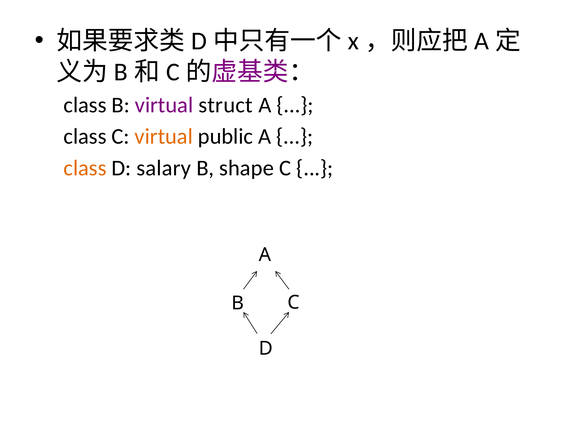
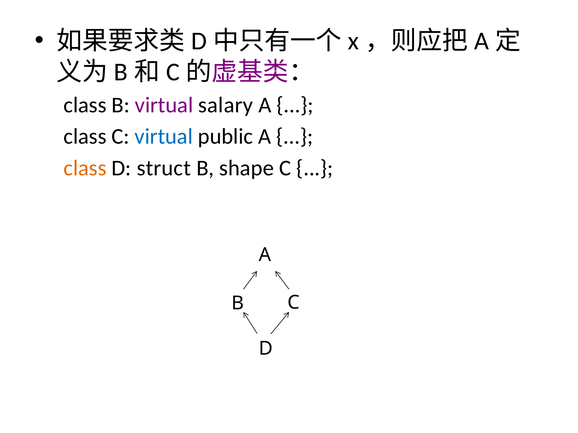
struct: struct -> salary (226, 105)
virtual colour: orange -> blue (164, 137)
salary: salary -> struct (164, 168)
